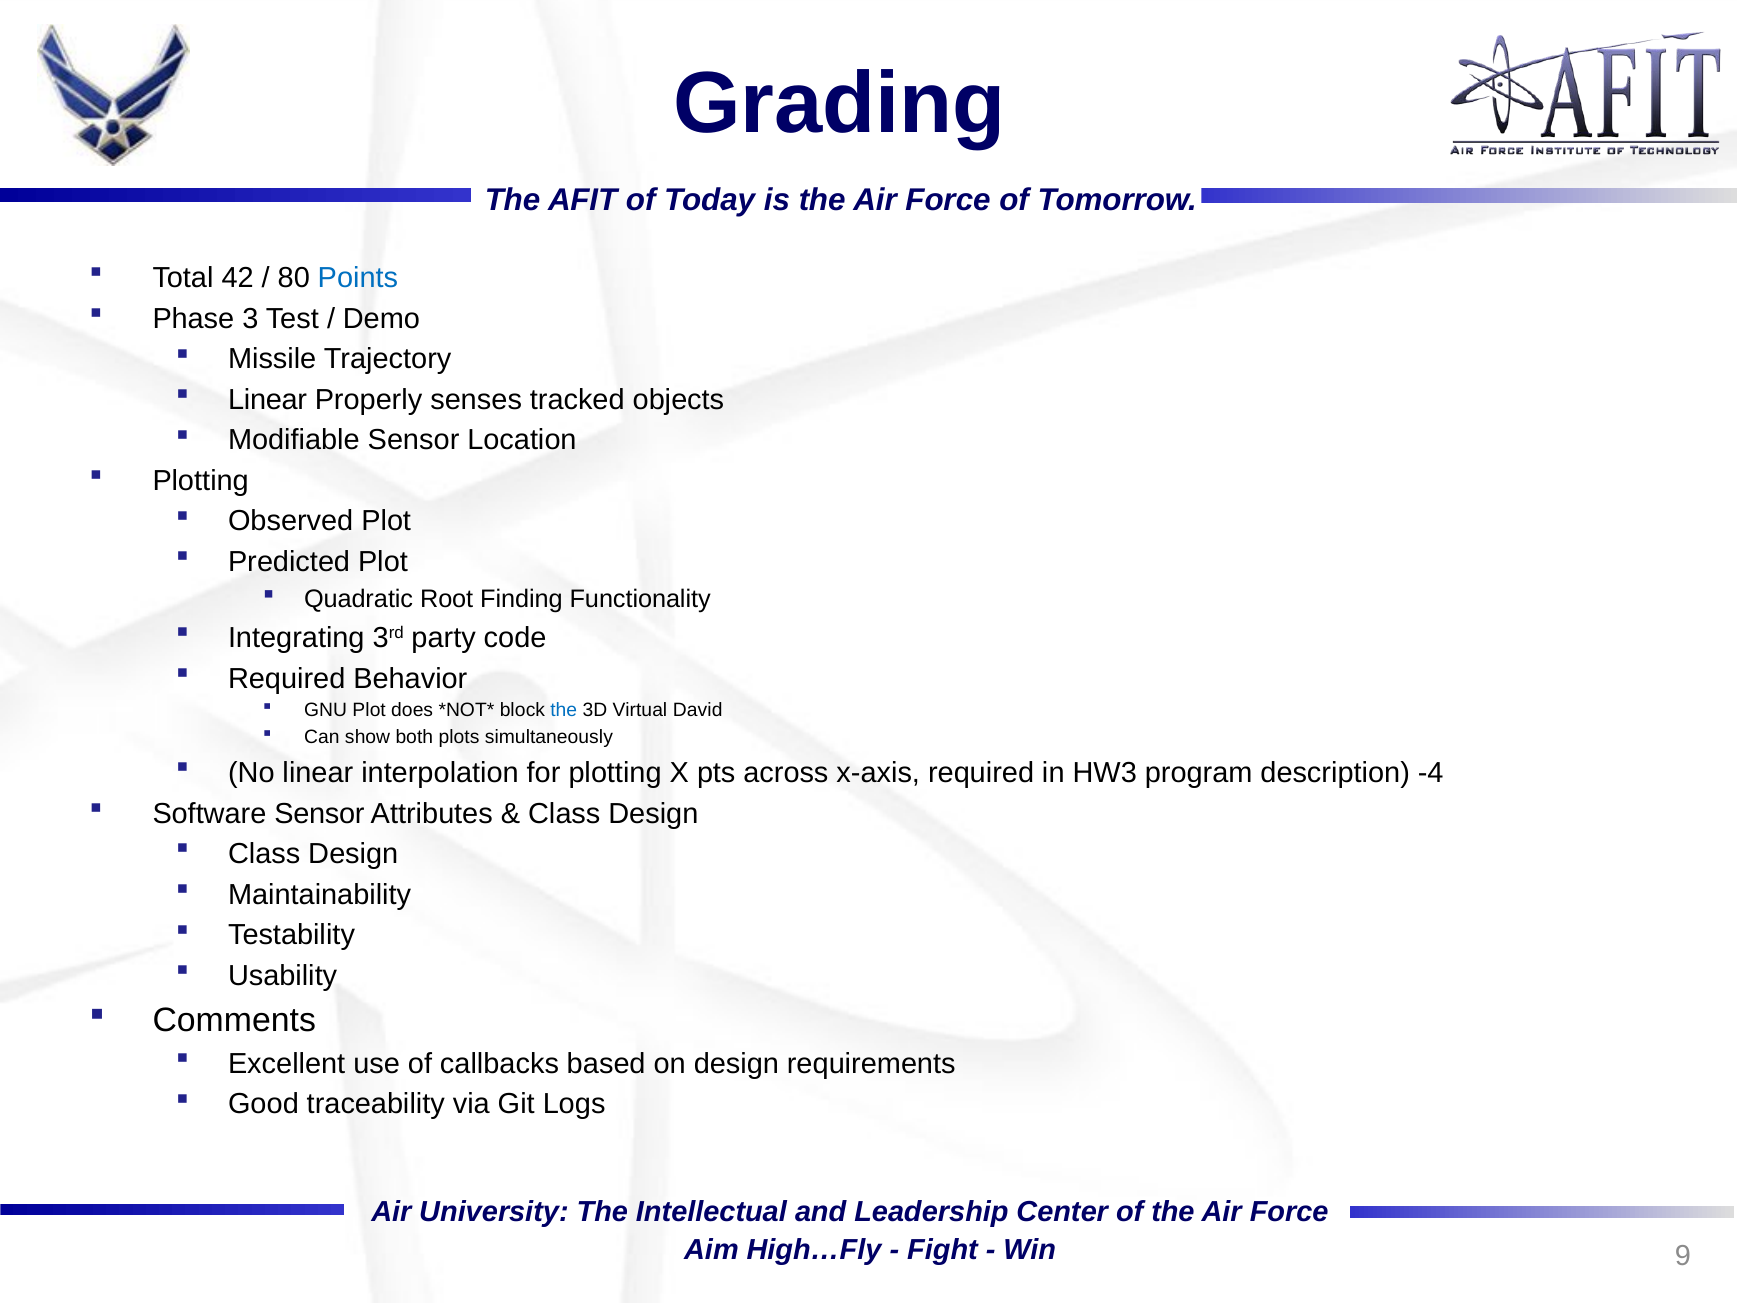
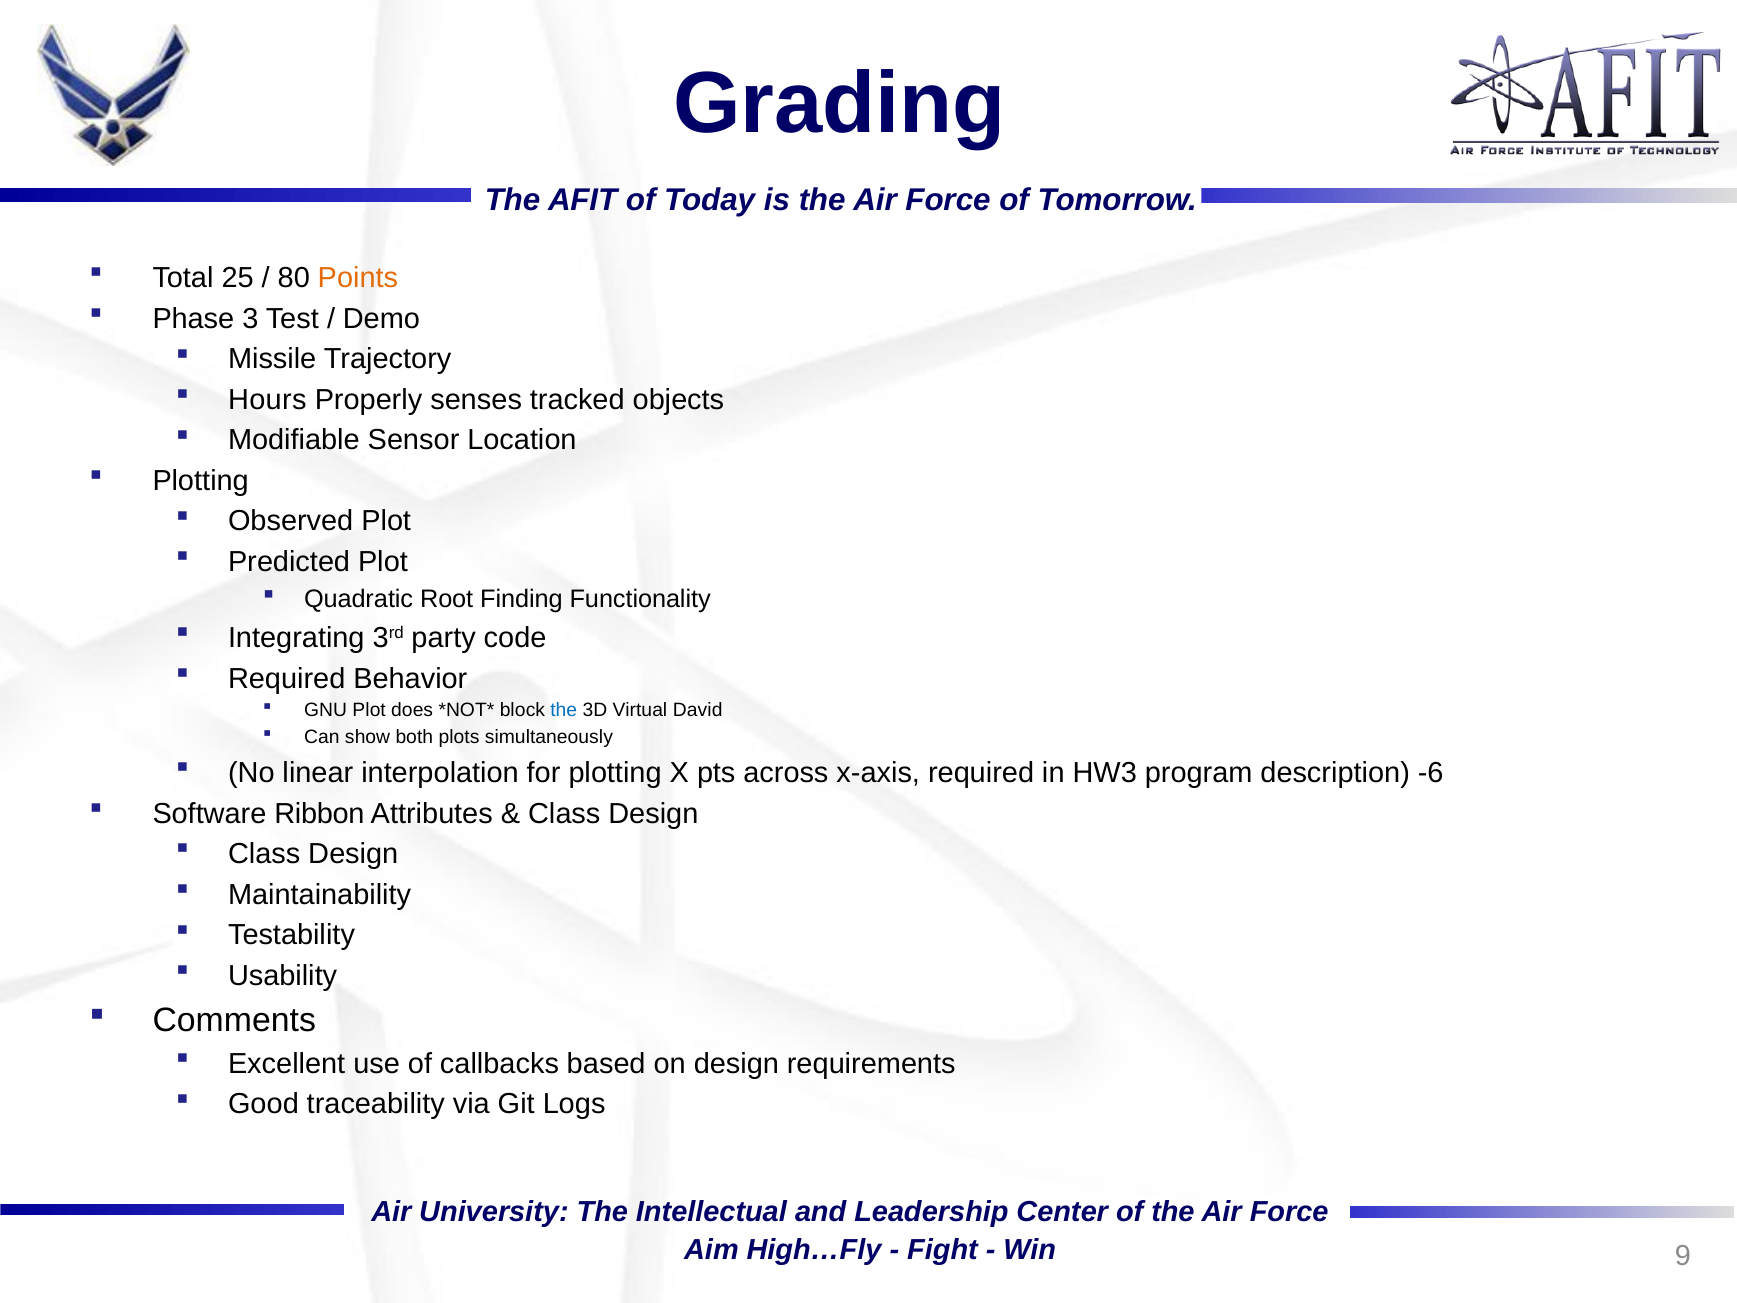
42: 42 -> 25 (238, 278)
Points colour: blue -> orange (358, 278)
Linear: Linear -> Hours (267, 400)
-4: -4 -> -6 (1431, 773)
Software Sensor: Sensor -> Ribbon (319, 813)
